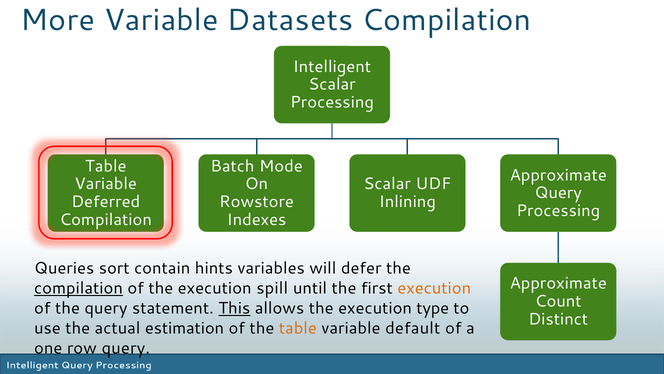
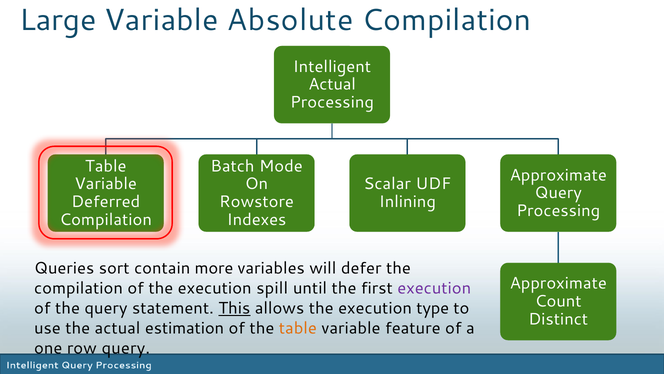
More: More -> Large (58, 20)
Datasets: Datasets -> Absolute (290, 20)
Scalar: Scalar -> Actual (332, 84)
hints: hints -> more (214, 268)
compilation underline: present -> none (79, 288)
execution colour: orange -> purple (434, 288)
default: default -> feature (413, 328)
